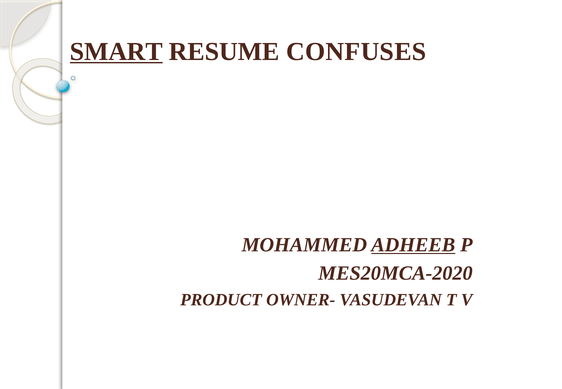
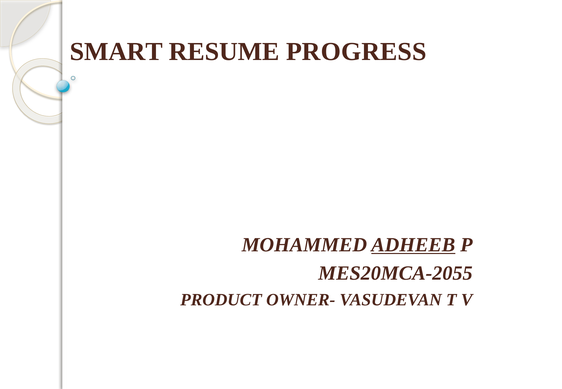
SMART underline: present -> none (116, 52)
CONFUSES: CONFUSES -> PROGRESS (356, 52)
MES20MCA-2020: MES20MCA-2020 -> MES20MCA-2055 (395, 273)
